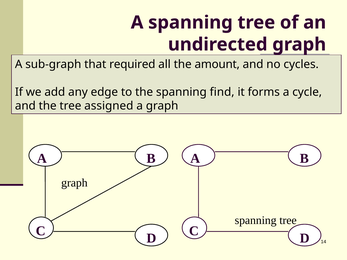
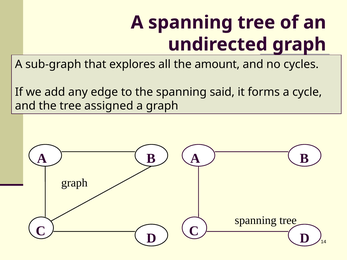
required: required -> explores (132, 64)
find: find -> said (222, 92)
